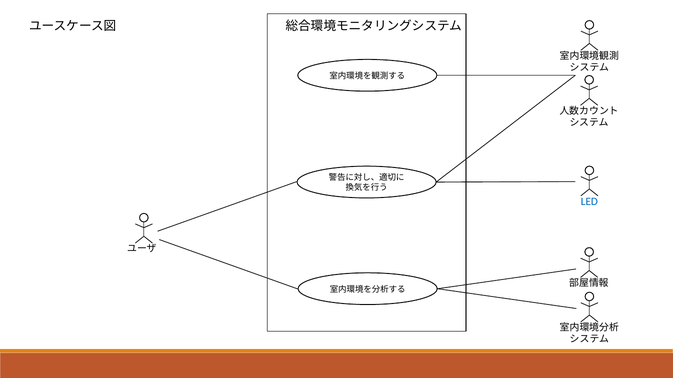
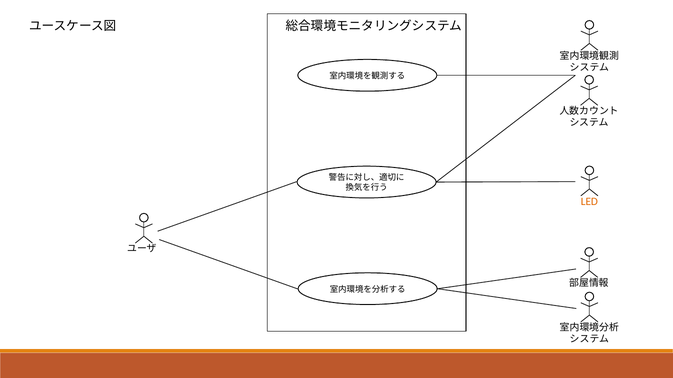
LED colour: blue -> orange (589, 202)
